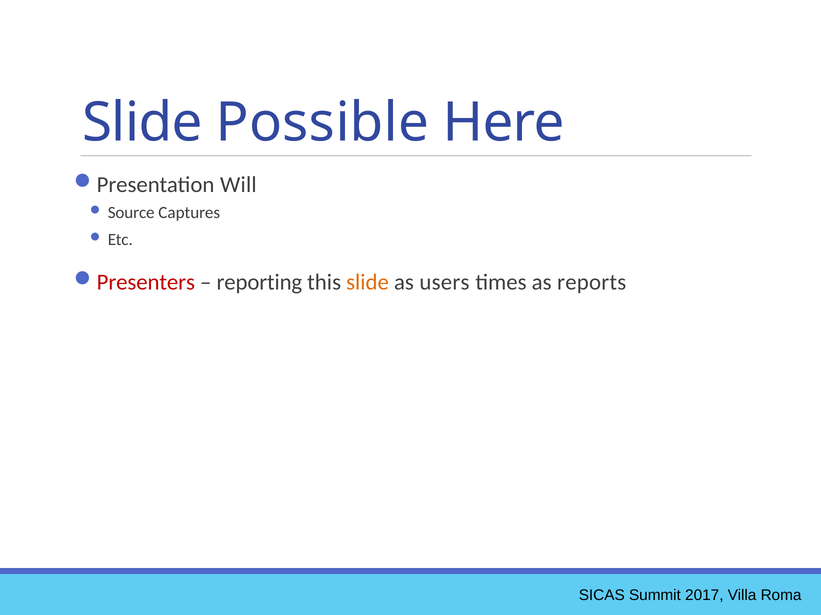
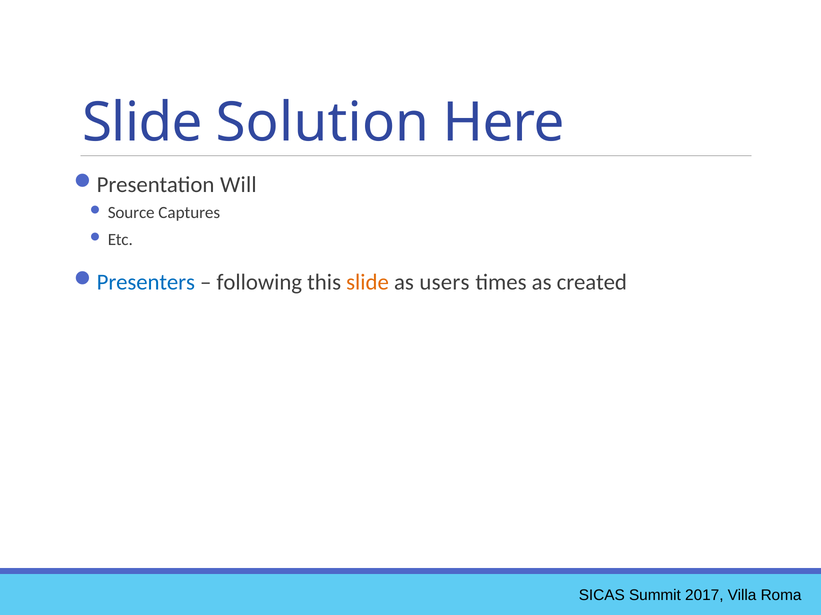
Possible: Possible -> Solution (322, 123)
Presenters colour: red -> blue (146, 283)
reporting: reporting -> following (259, 283)
reports: reports -> created (592, 283)
